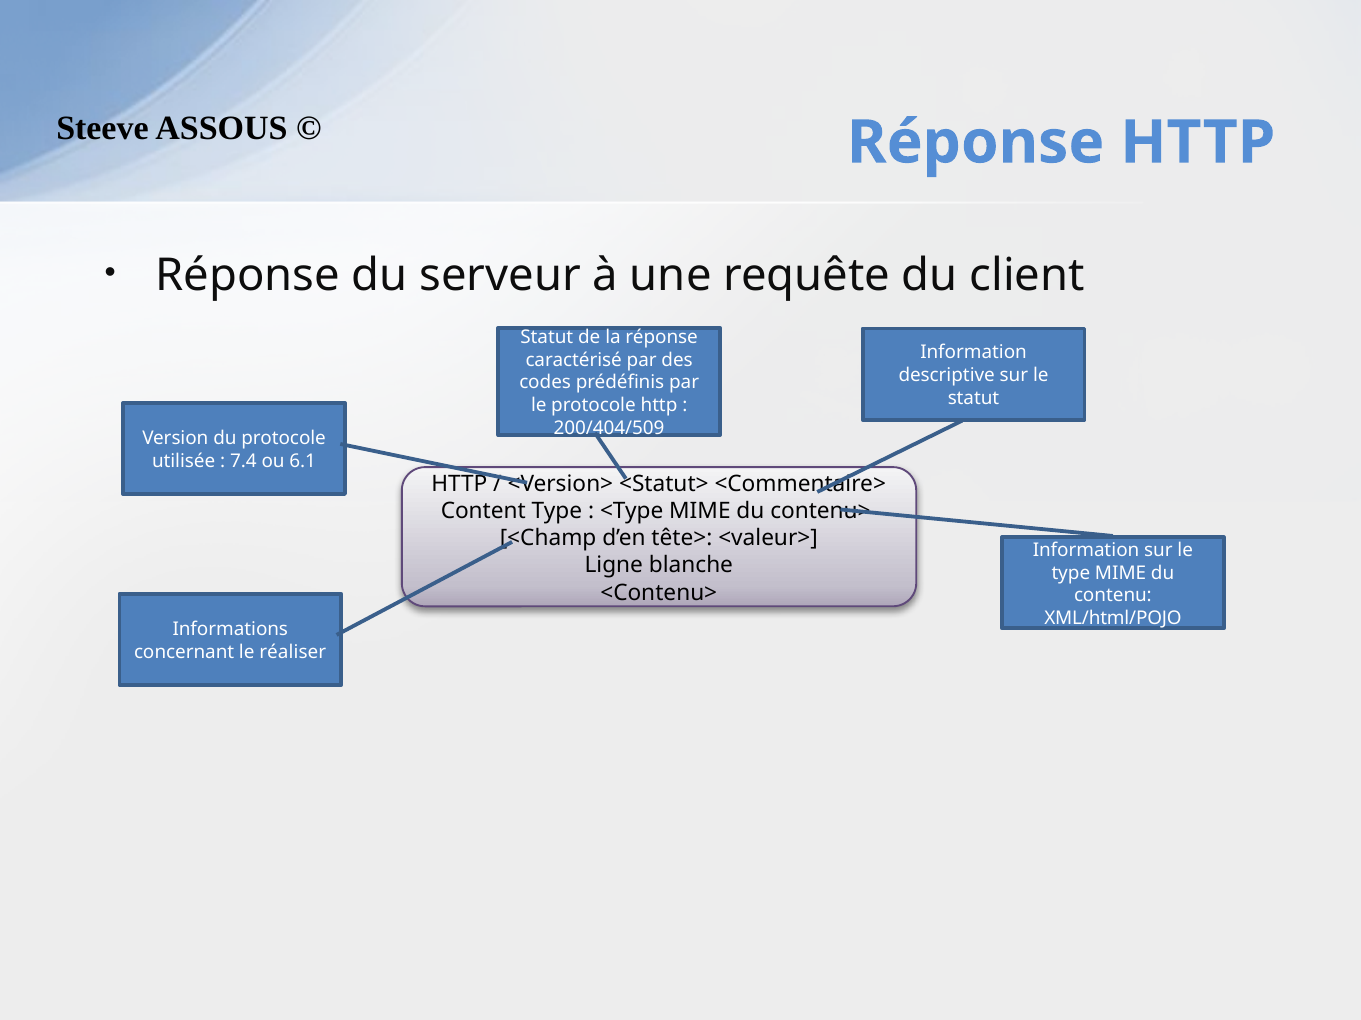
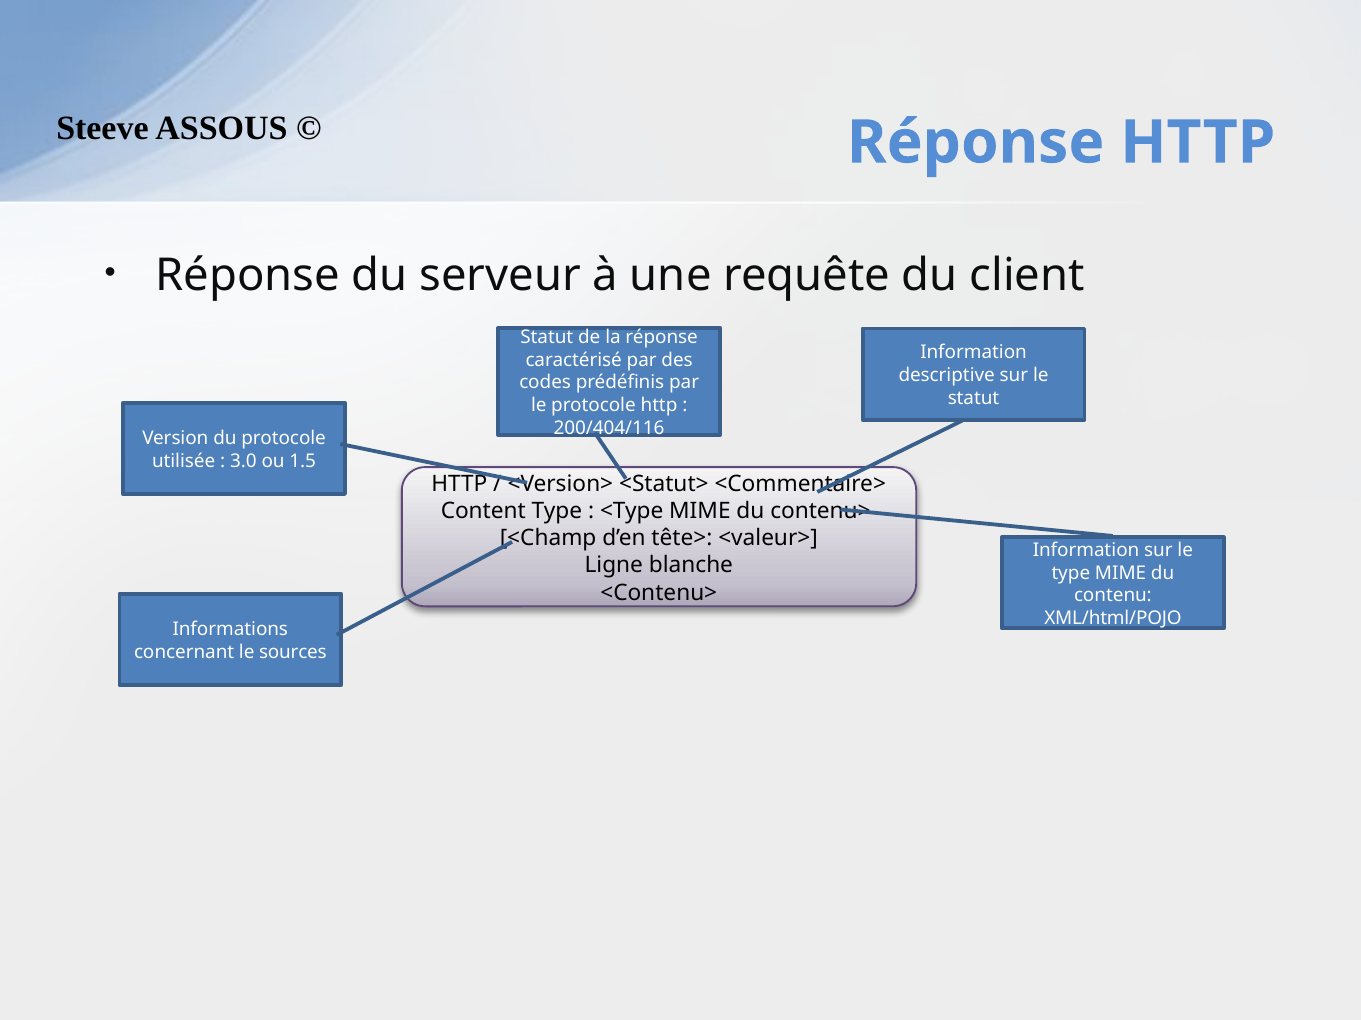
200/404/509: 200/404/509 -> 200/404/116 (609, 428)
7.4: 7.4 -> 3.0 (243, 461)
6.1: 6.1 -> 1.5 (303, 461)
réaliser: réaliser -> sources (293, 653)
